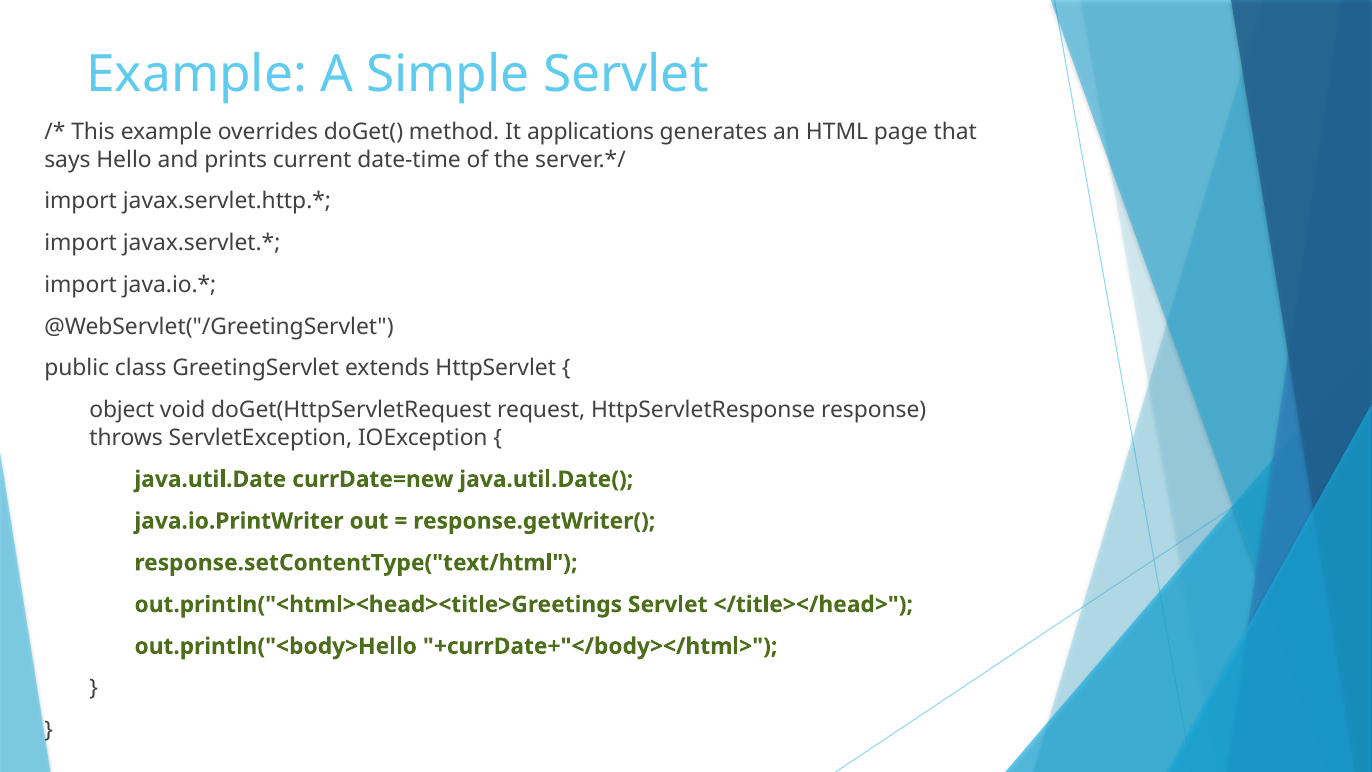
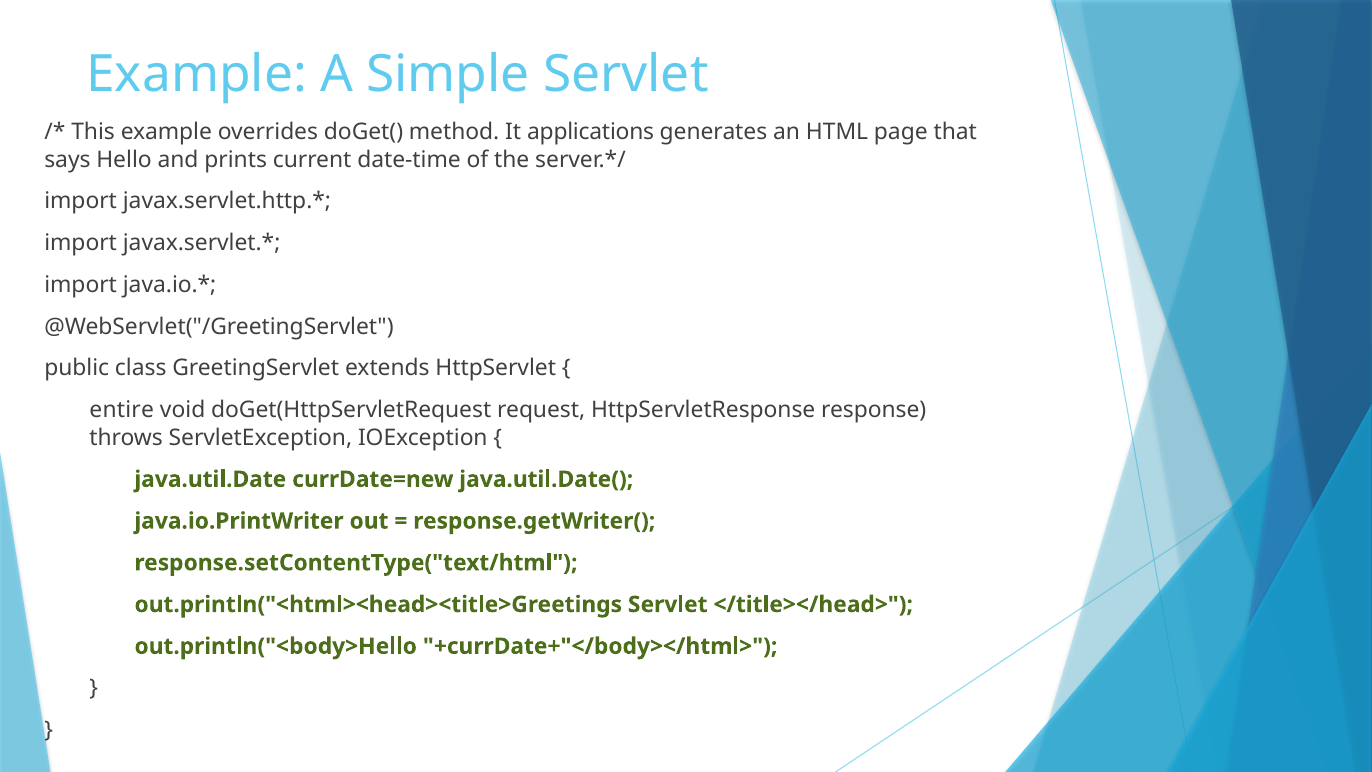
object: object -> entire (122, 410)
